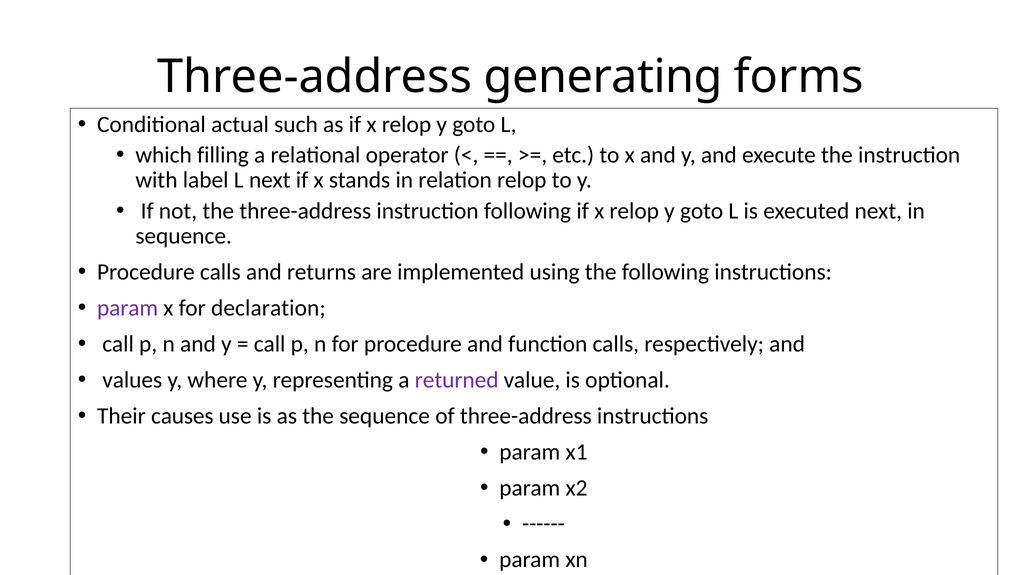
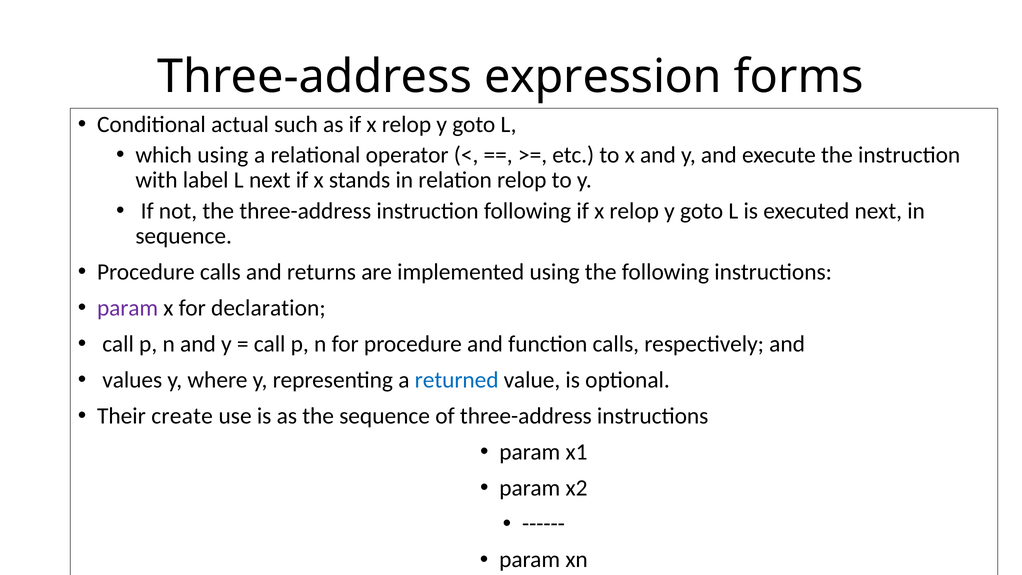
generating: generating -> expression (603, 77)
which filling: filling -> using (223, 155)
returned colour: purple -> blue (457, 380)
causes: causes -> create (182, 416)
